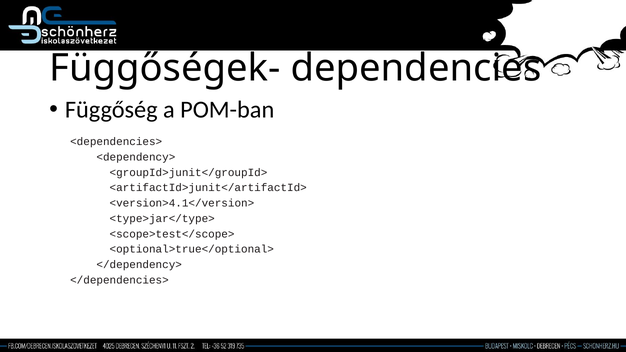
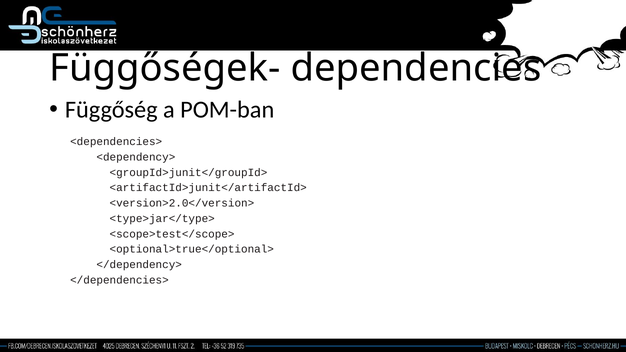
<version>4.1</version>: <version>4.1</version> -> <version>2.0</version> (182, 203)
